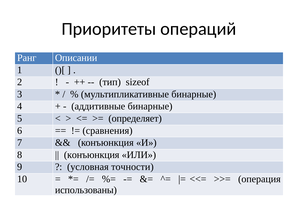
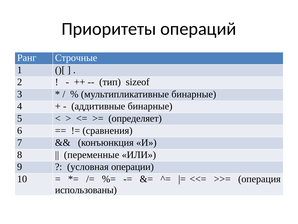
Описании: Описании -> Строчные (76, 58)
конъюнкция: конъюнкция -> переменные (92, 154)
точности: точности -> операции (132, 166)
